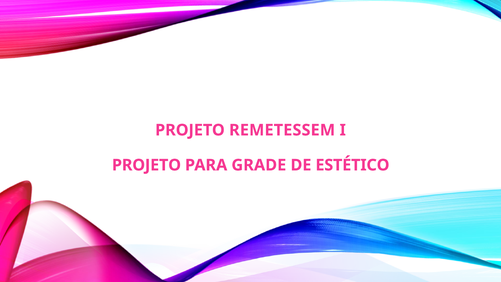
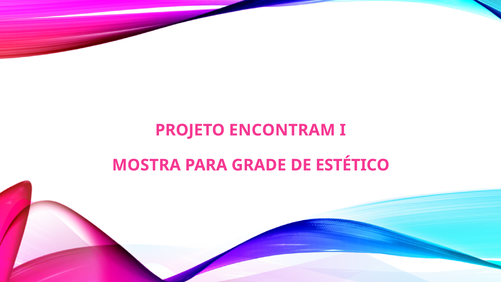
REMETESSEM: REMETESSEM -> ENCONTRAM (282, 130)
PROJETO: PROJETO -> MOSTRA (146, 165)
